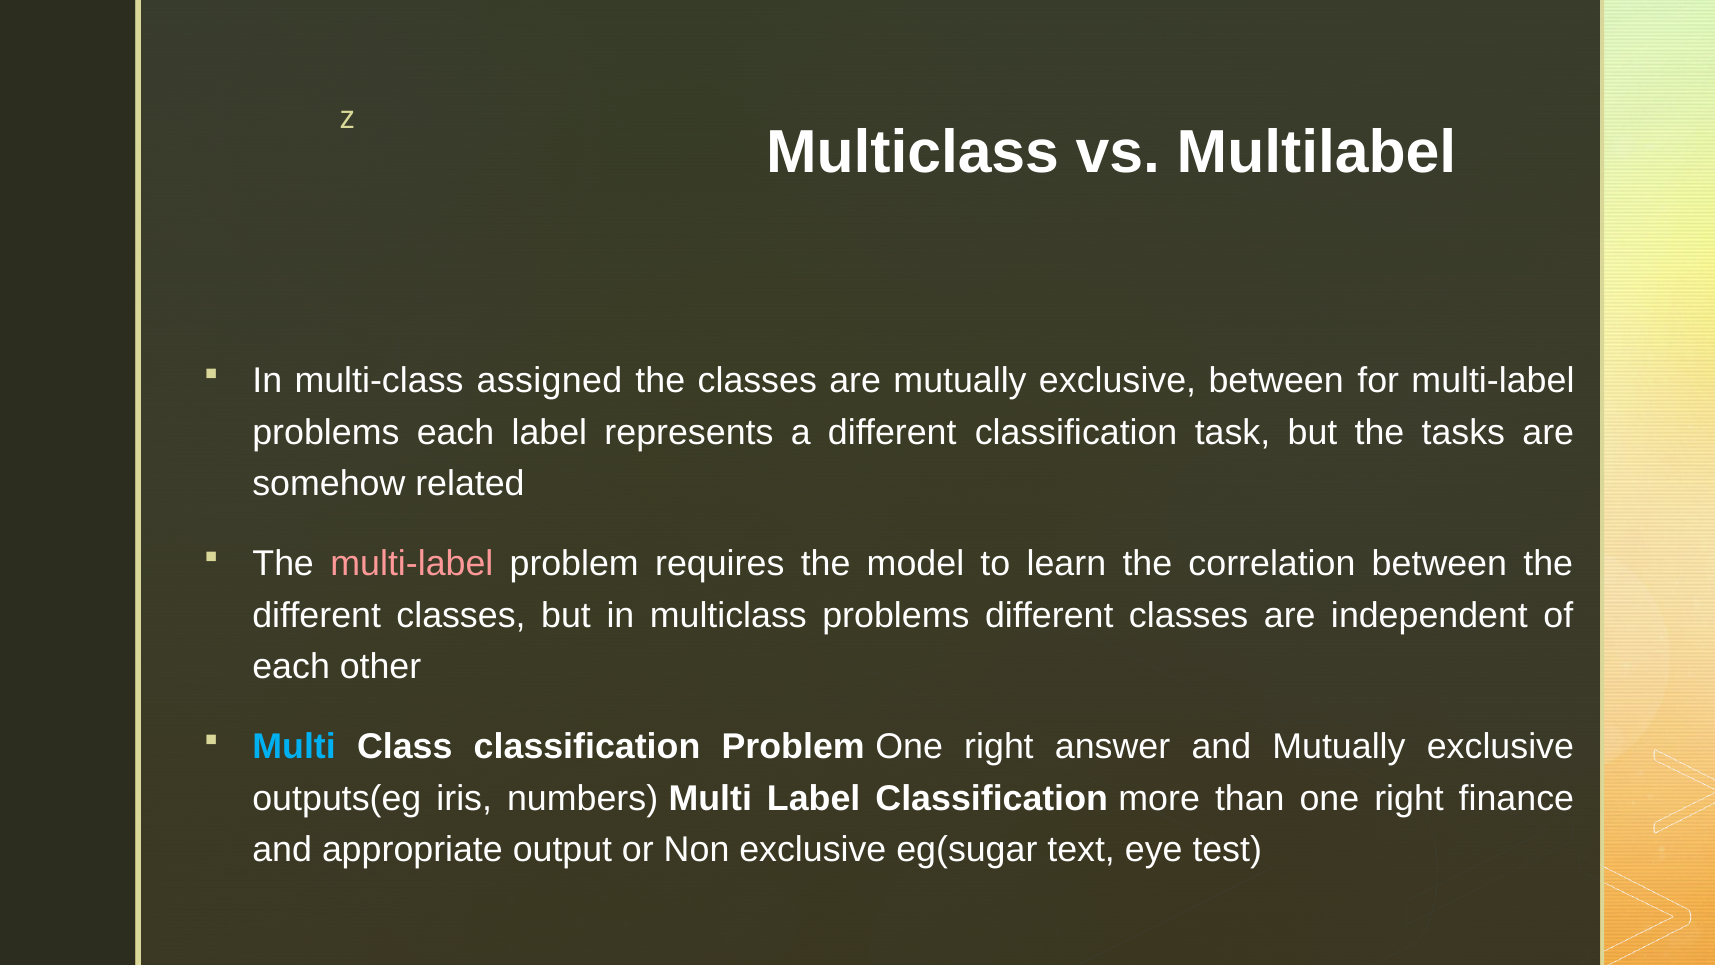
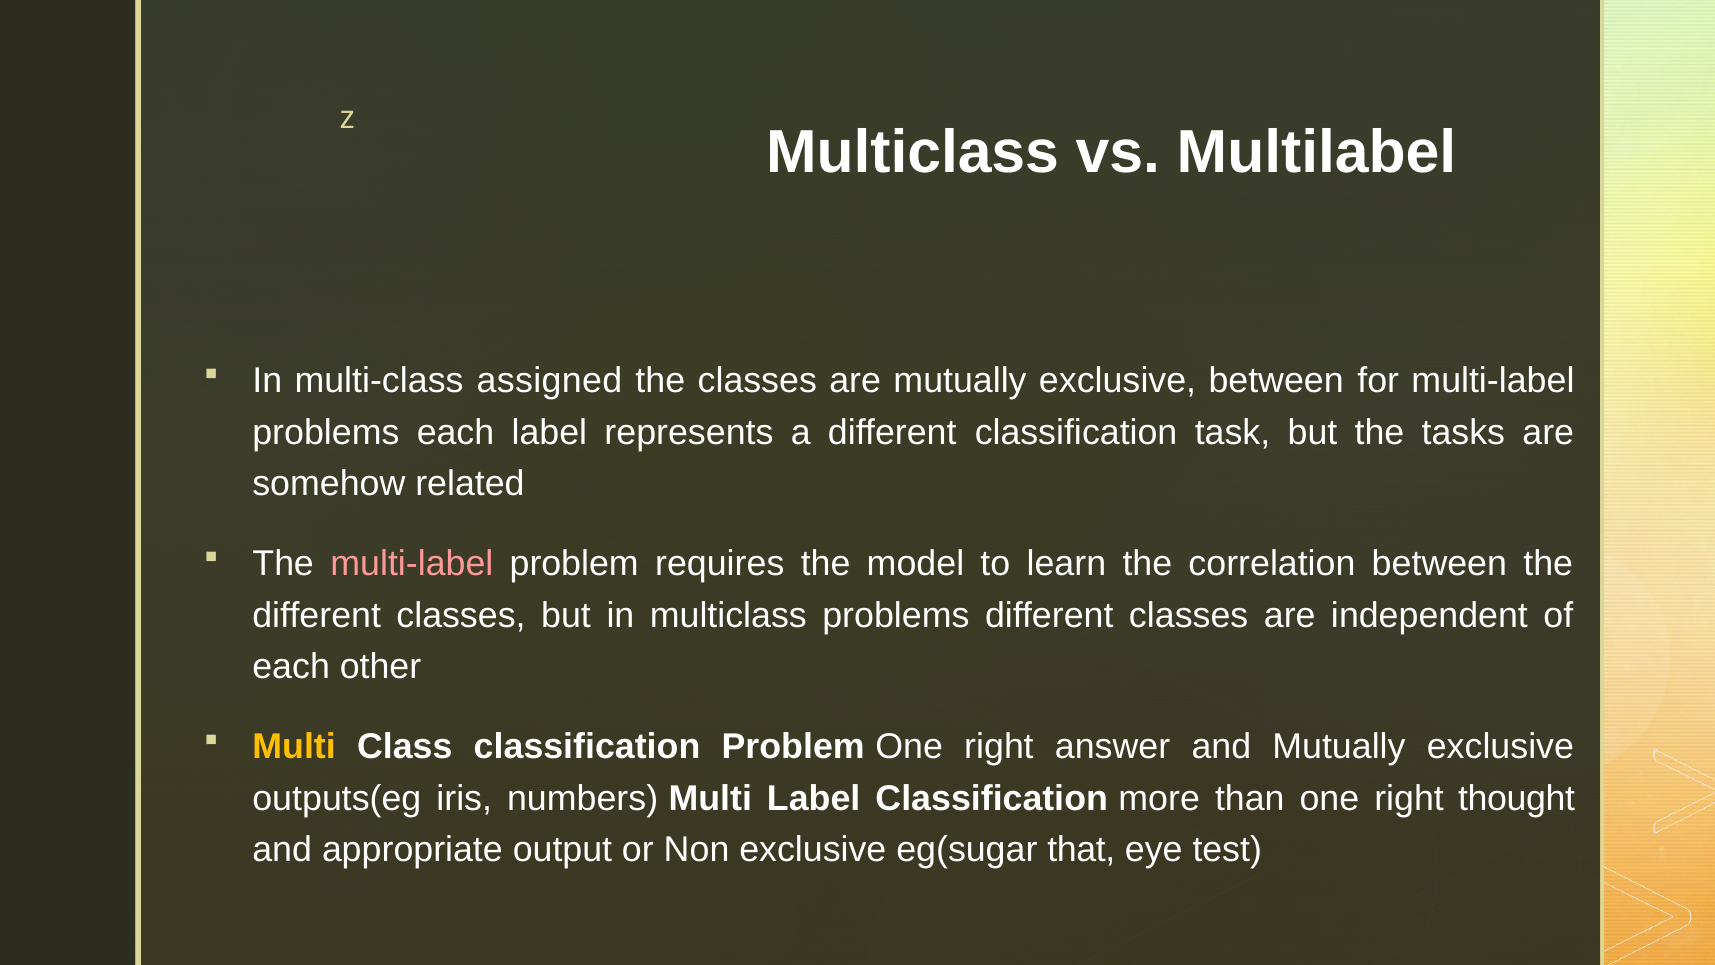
Multi colour: light blue -> yellow (294, 747)
finance: finance -> thought (1517, 798)
text: text -> that (1081, 849)
